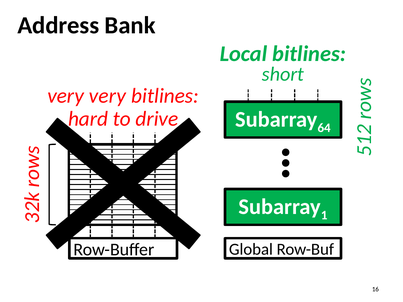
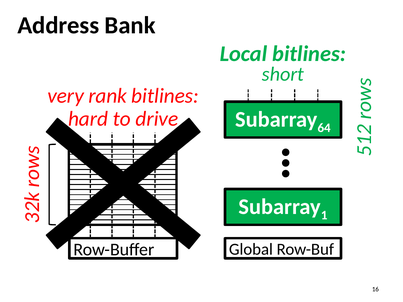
very very: very -> rank (108, 96)
